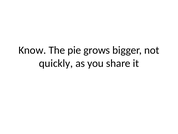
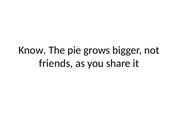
quickly: quickly -> friends (56, 63)
